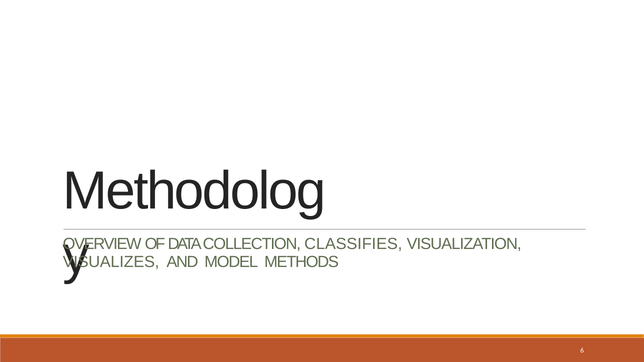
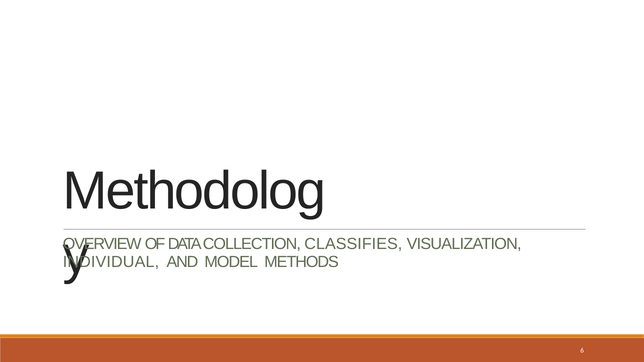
VISUALIZES: VISUALIZES -> INDIVIDUAL (111, 262)
